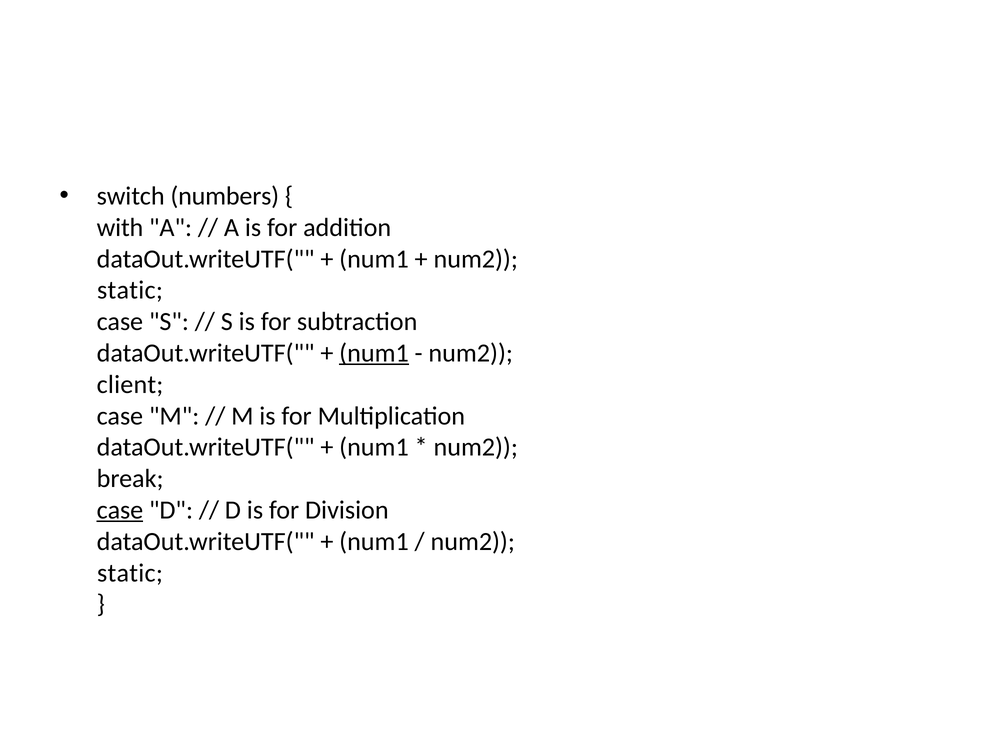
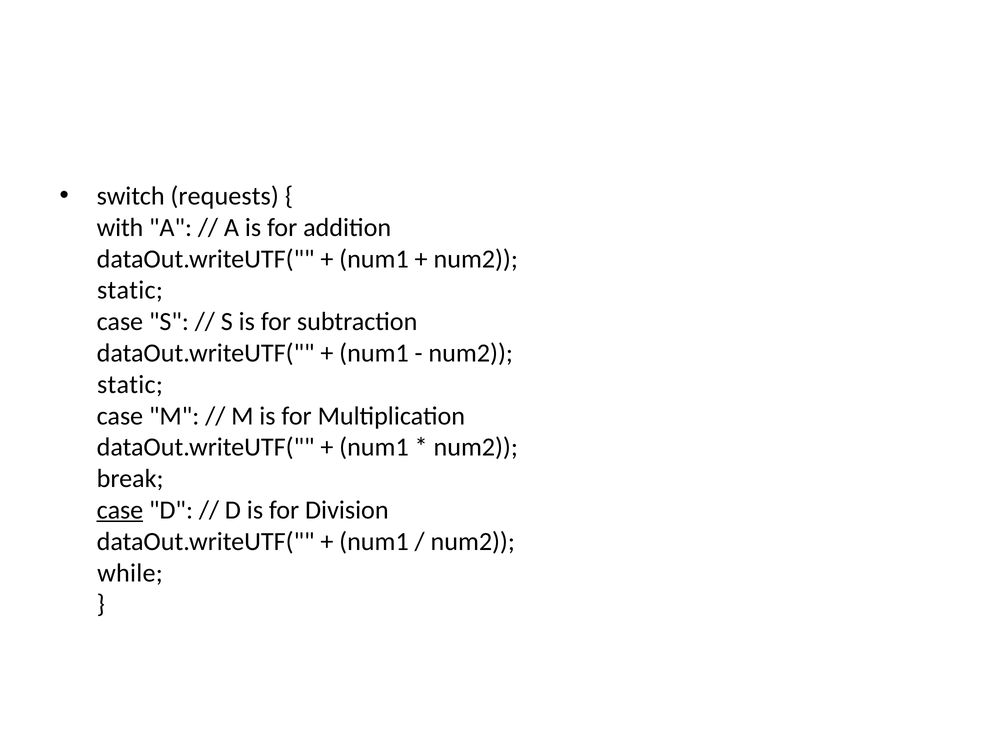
numbers: numbers -> requests (225, 196)
num1 underline: present -> none (374, 353)
client: client -> static (130, 384)
static: static -> while (130, 573)
